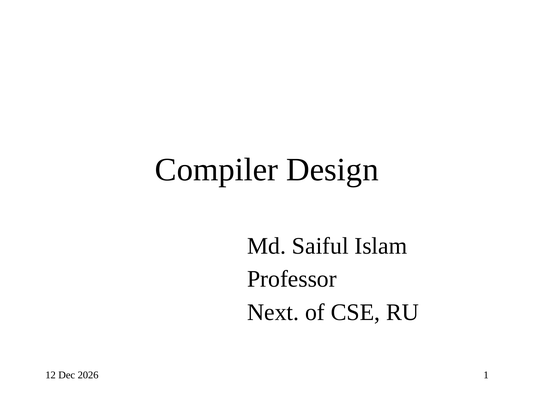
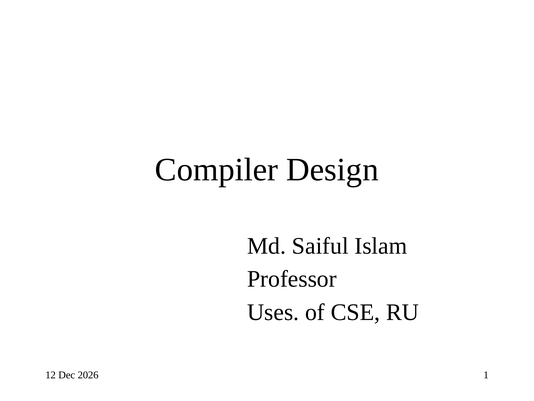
Next: Next -> Uses (273, 312)
